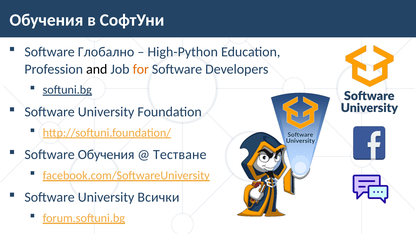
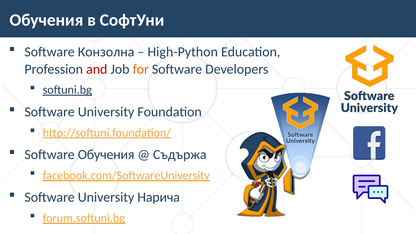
Глобално: Глобално -> Конзолна (106, 52)
and colour: black -> red (97, 69)
Тестване: Тестване -> Съдържа (180, 155)
Всички: Всички -> Нарича (159, 197)
